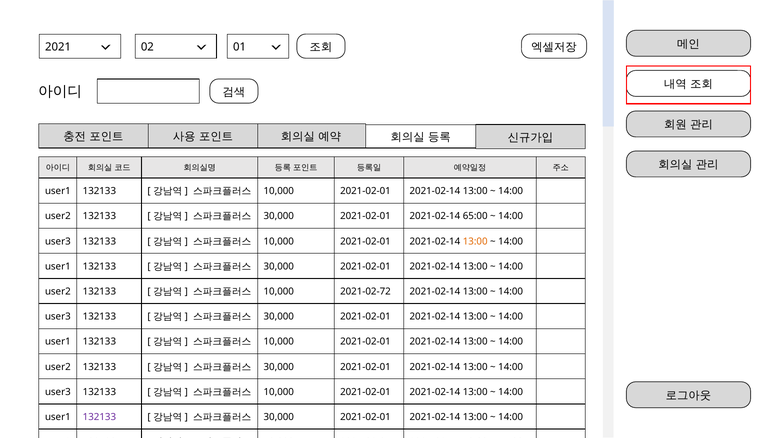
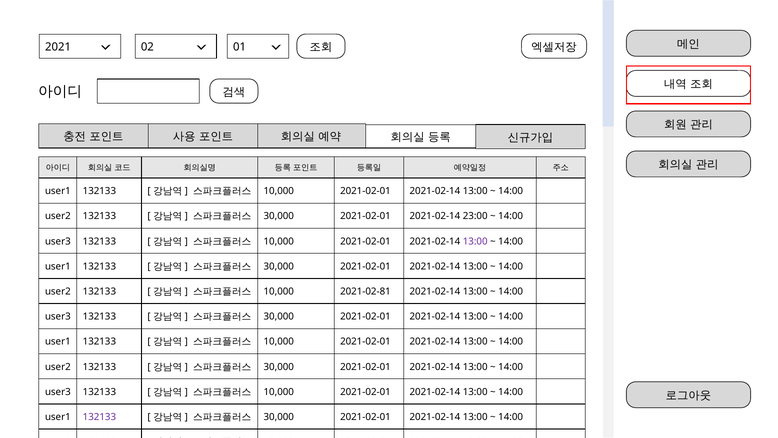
65:00: 65:00 -> 23:00 (475, 216)
13:00 colour: orange -> purple (475, 241)
2021-02-72: 2021-02-72 -> 2021-02-81 (365, 291)
